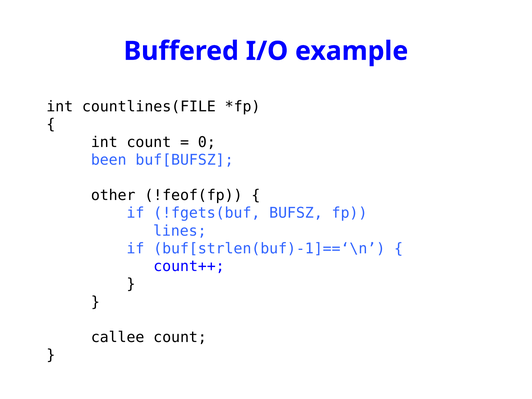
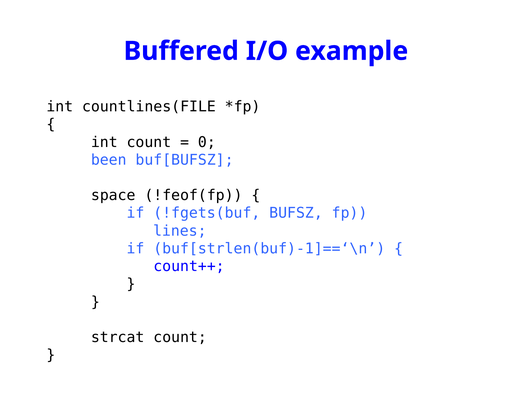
other: other -> space (113, 195)
callee: callee -> strcat (118, 337)
